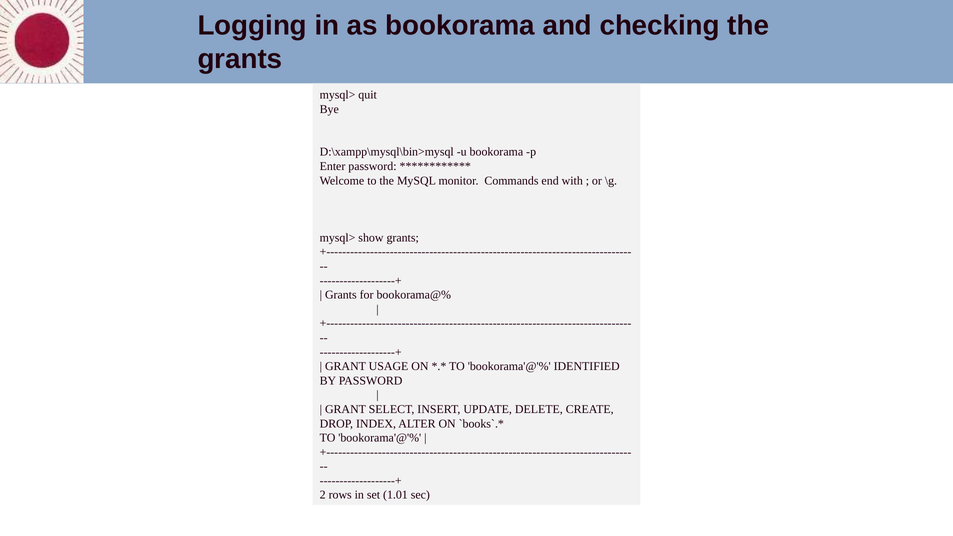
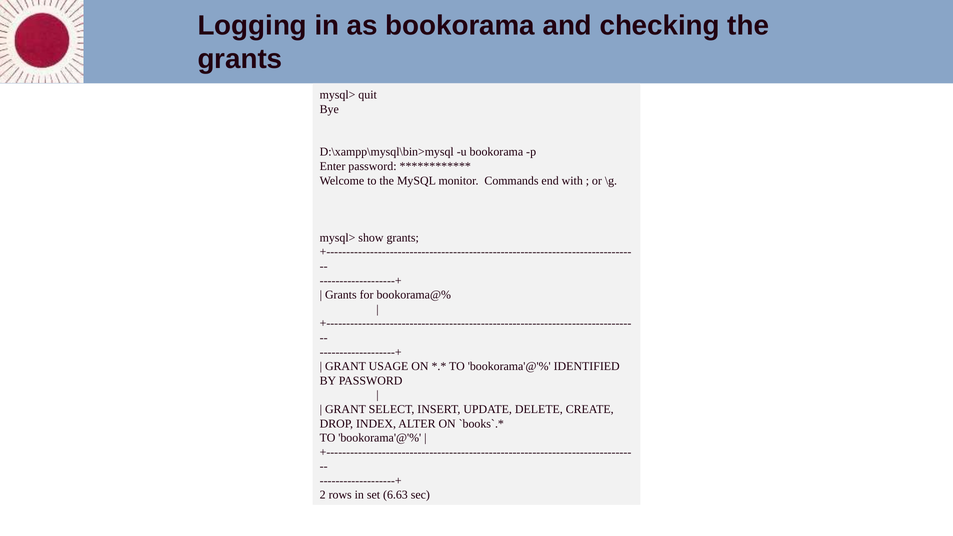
1.01: 1.01 -> 6.63 (395, 495)
